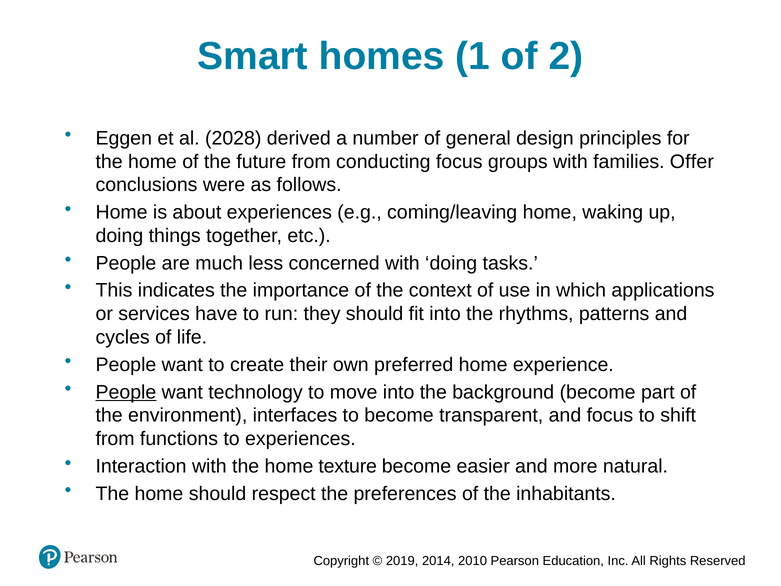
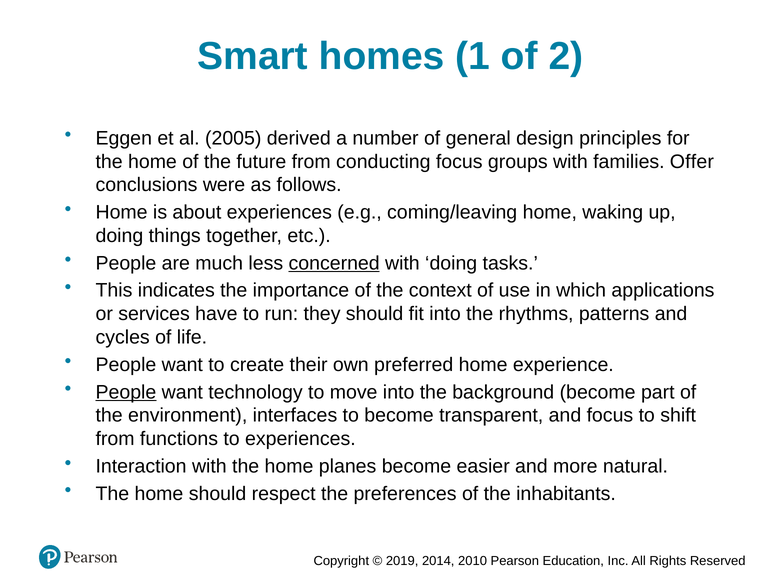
2028: 2028 -> 2005 (233, 138)
concerned underline: none -> present (334, 263)
texture: texture -> planes (348, 466)
